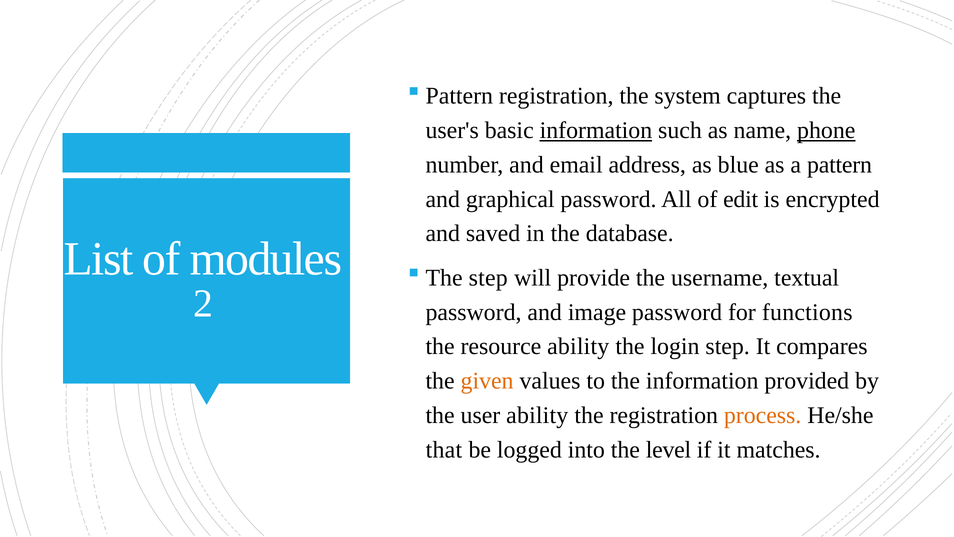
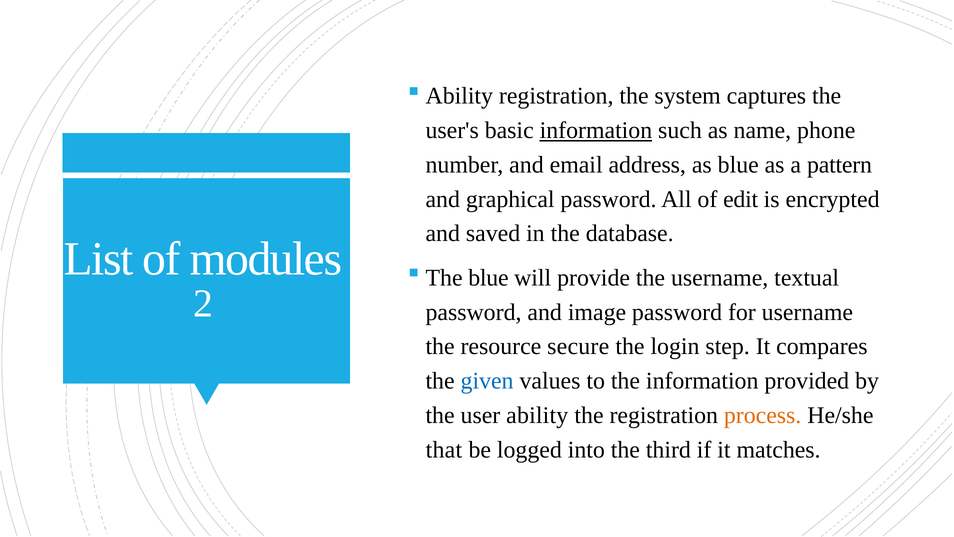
Pattern: Pattern -> Ability (459, 96)
phone underline: present -> none (826, 130)
The step: step -> blue (488, 278)
for functions: functions -> username (807, 312)
resource ability: ability -> secure (578, 346)
given colour: orange -> blue (487, 381)
level: level -> third (668, 449)
